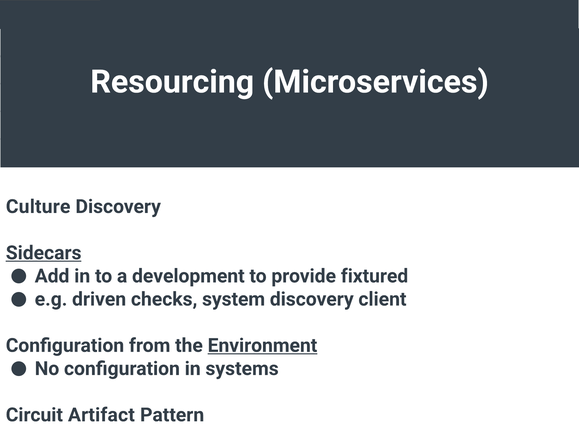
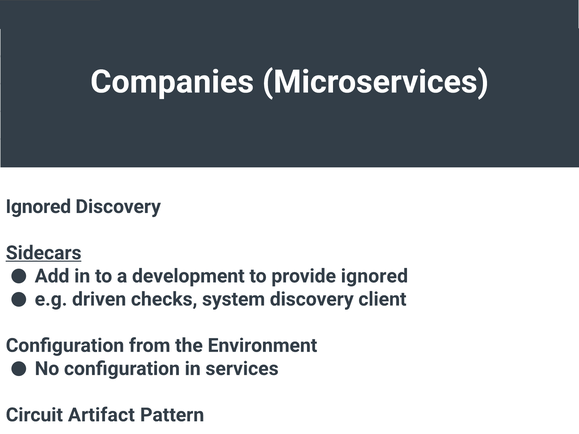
Resourcing: Resourcing -> Companies (172, 82)
Culture: Culture -> Ignored (38, 207)
provide fixtured: fixtured -> ignored (374, 276)
Environment underline: present -> none (262, 346)
systems: systems -> services (242, 369)
